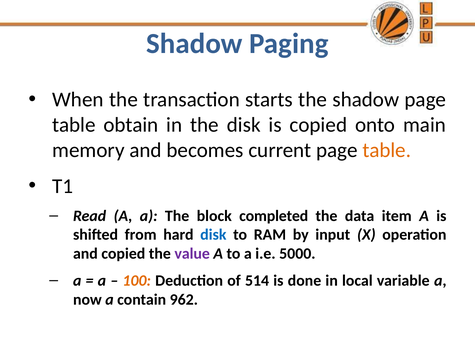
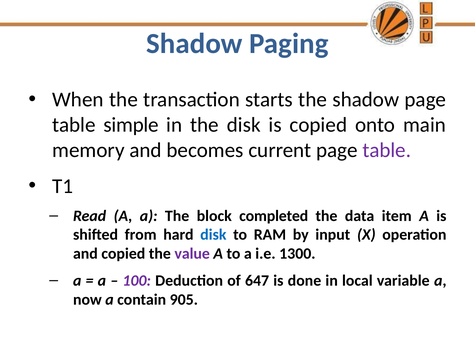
obtain: obtain -> simple (131, 125)
table colour: orange -> purple (387, 150)
5000: 5000 -> 1300 (297, 254)
100 colour: orange -> purple (137, 281)
514: 514 -> 647 (257, 281)
962: 962 -> 905 (184, 300)
